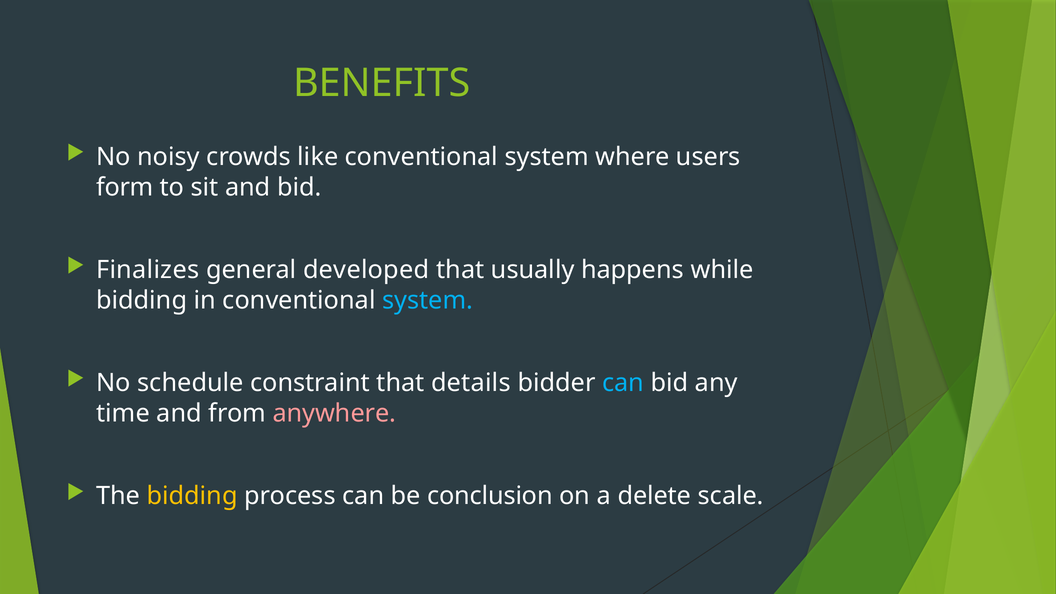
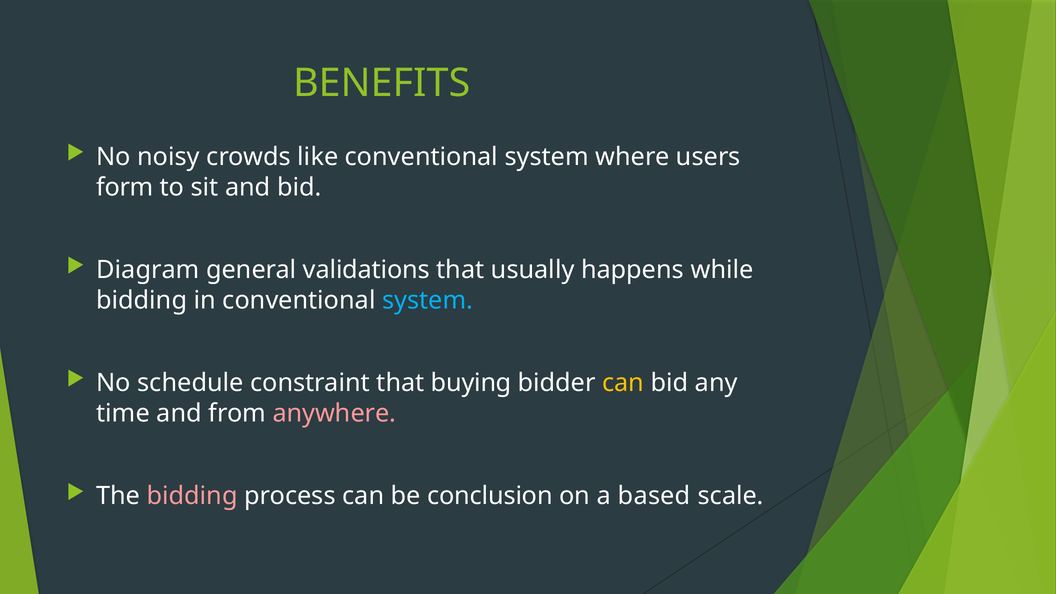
Finalizes: Finalizes -> Diagram (148, 270)
developed: developed -> validations (366, 270)
details: details -> buying (471, 383)
can colour: light blue -> yellow (623, 383)
bidding colour: yellow -> pink (192, 496)
delete: delete -> based (654, 496)
